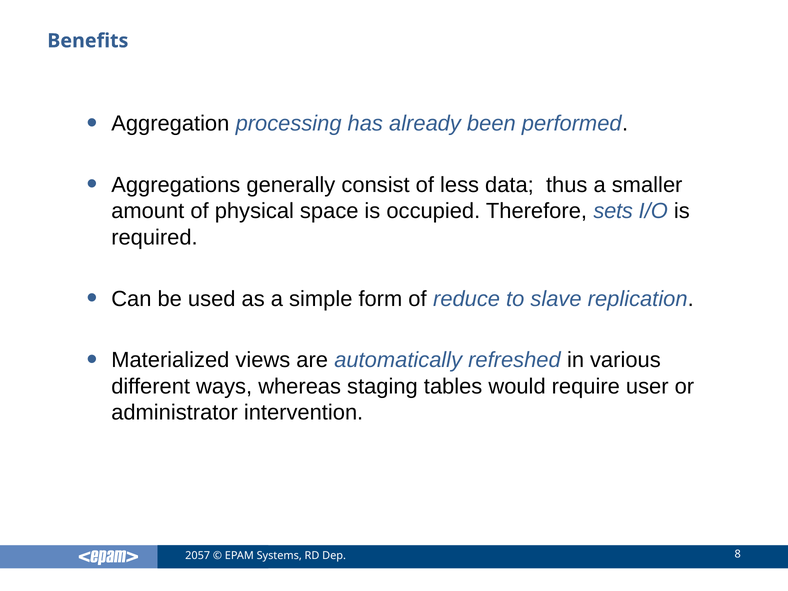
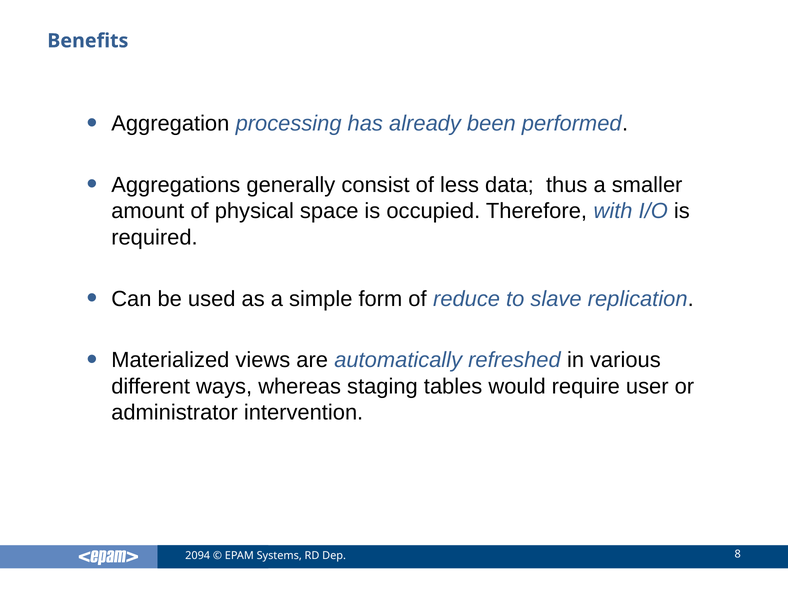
sets: sets -> with (613, 211)
2057: 2057 -> 2094 (198, 556)
